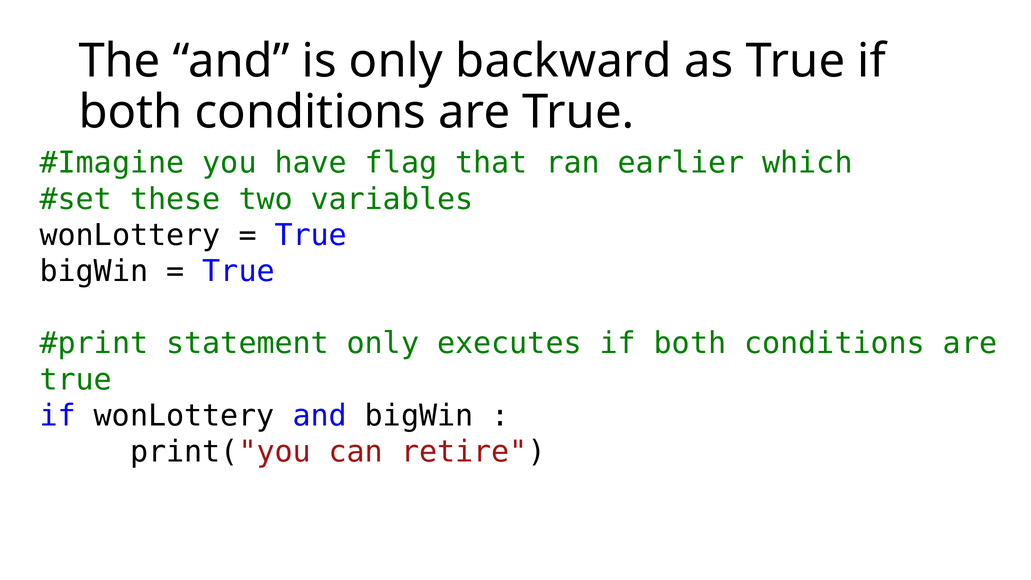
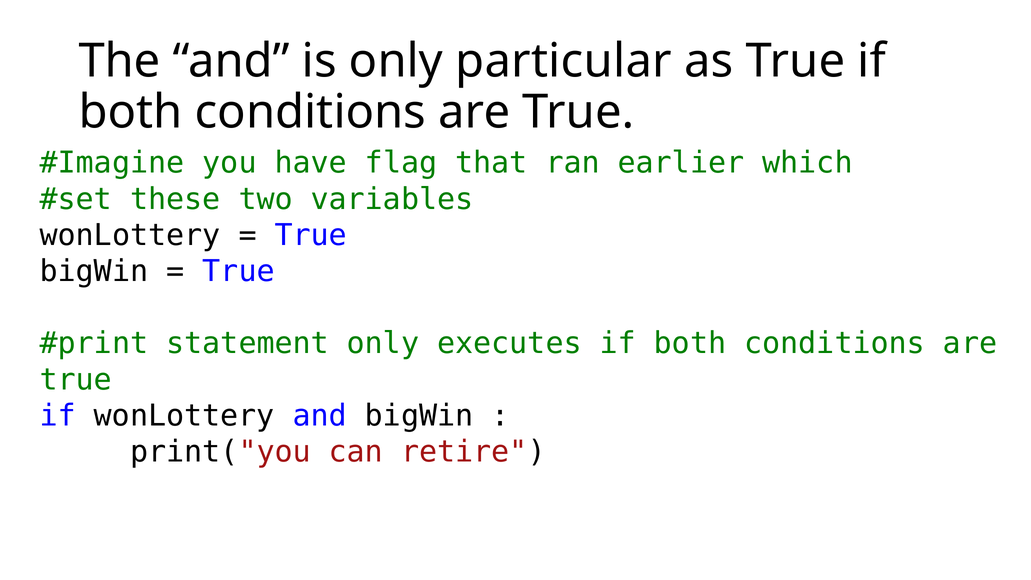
backward: backward -> particular (564, 61)
